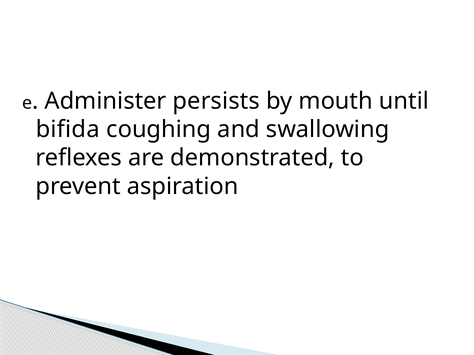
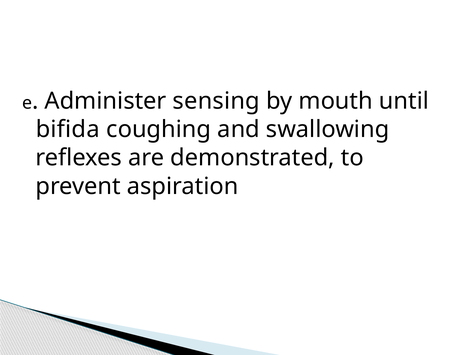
persists: persists -> sensing (216, 101)
